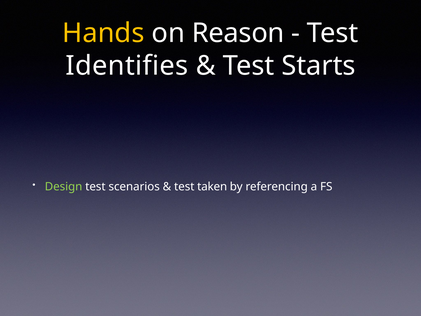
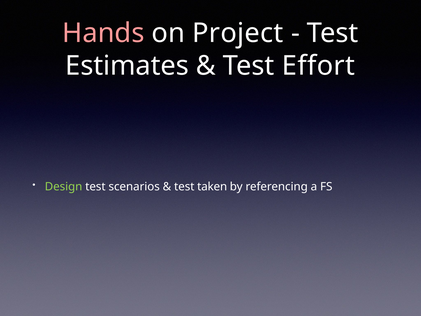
Hands colour: yellow -> pink (103, 33)
Reason: Reason -> Project (238, 33)
Identifies: Identifies -> Estimates (127, 66)
Starts: Starts -> Effort (318, 66)
